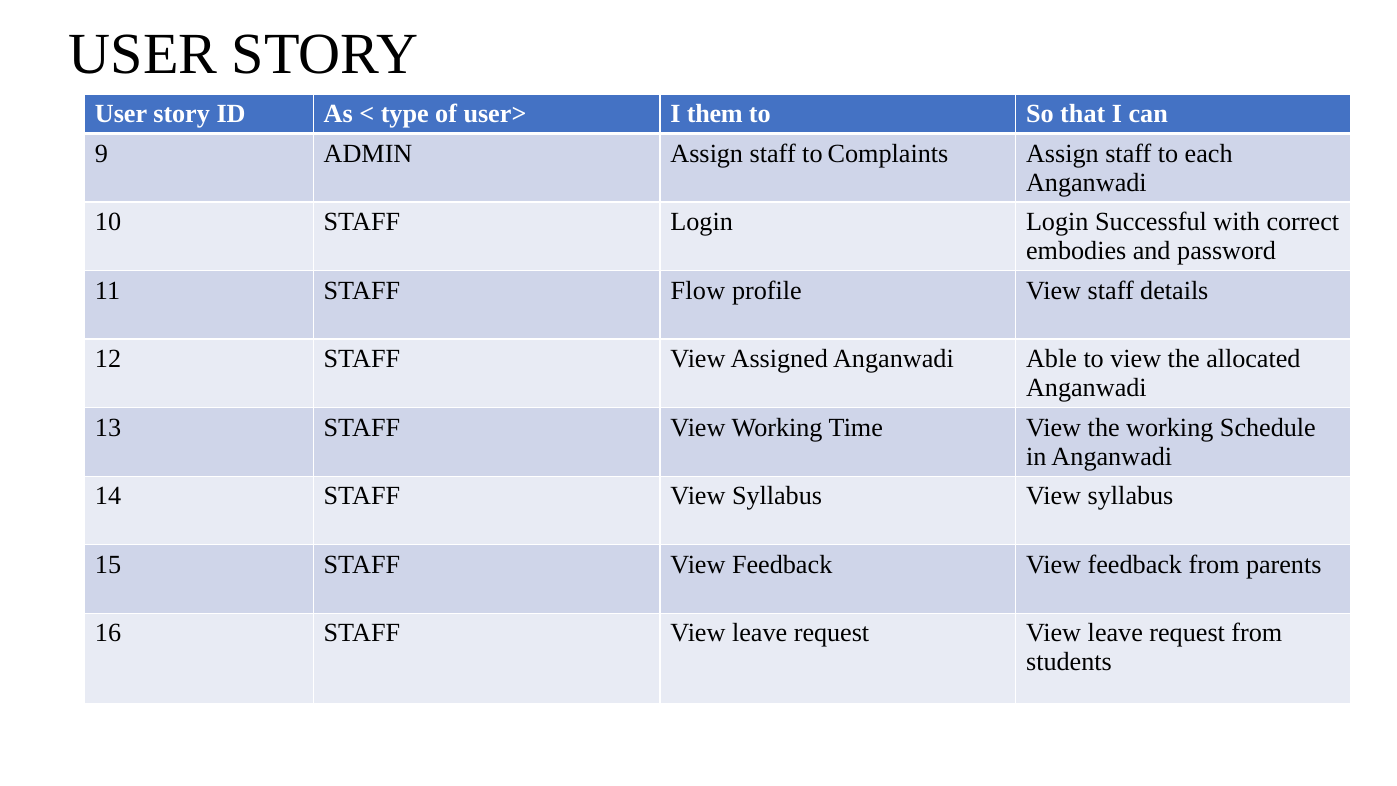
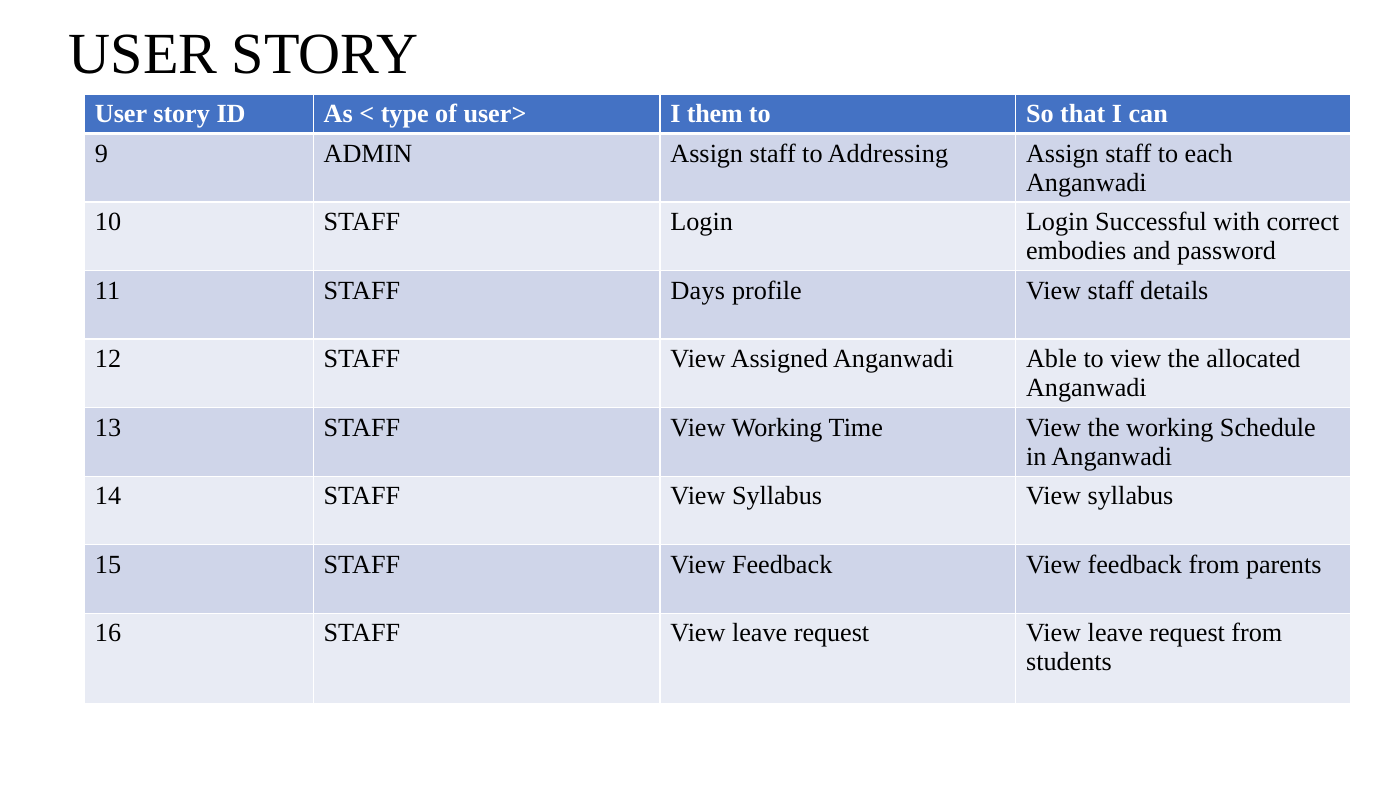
Complaints: Complaints -> Addressing (888, 153)
Flow: Flow -> Days (698, 290)
